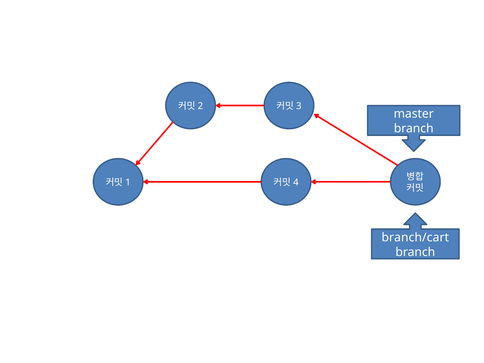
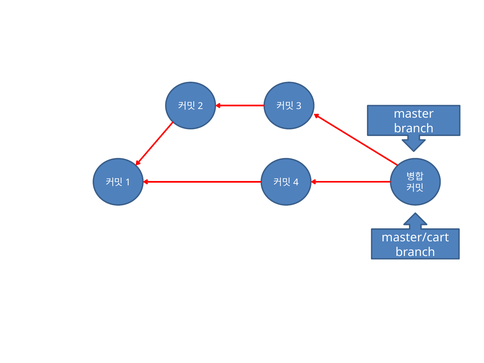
branch/cart: branch/cart -> master/cart (415, 238)
